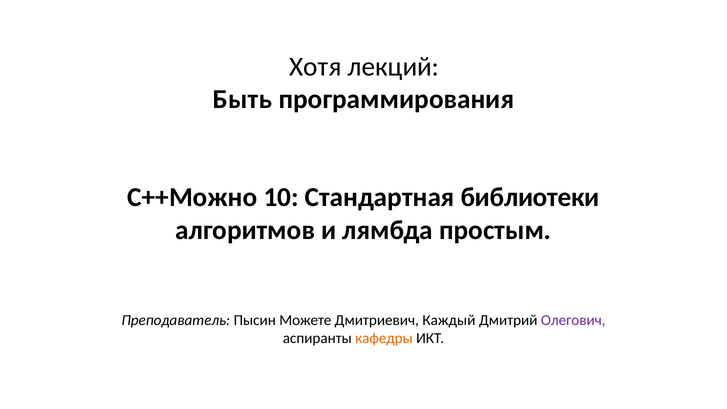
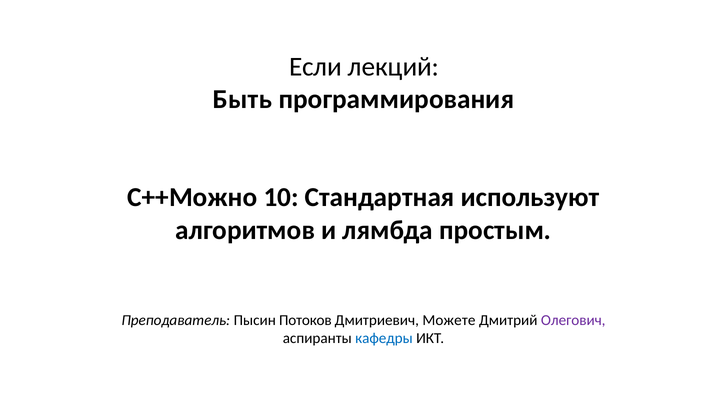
Хотя: Хотя -> Если (316, 67)
библиотеки: библиотеки -> используют (530, 197)
Можете: Можете -> Потоков (305, 320)
Каждый: Каждый -> Можете (449, 320)
кафедры colour: orange -> blue (384, 338)
